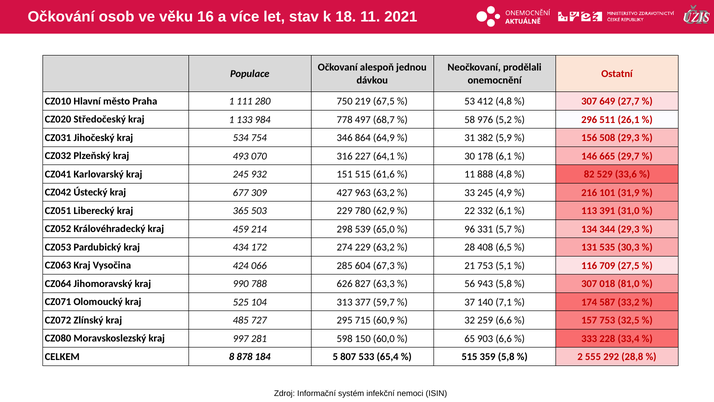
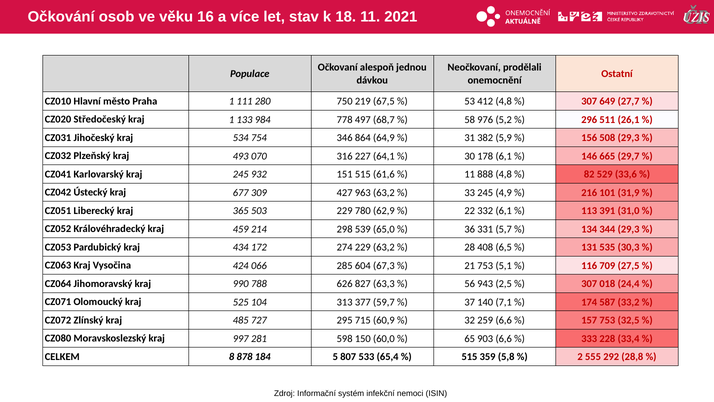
96: 96 -> 36 (470, 229)
943 5,8: 5,8 -> 2,5 (504, 284)
81,0: 81,0 -> 24,4 (629, 284)
